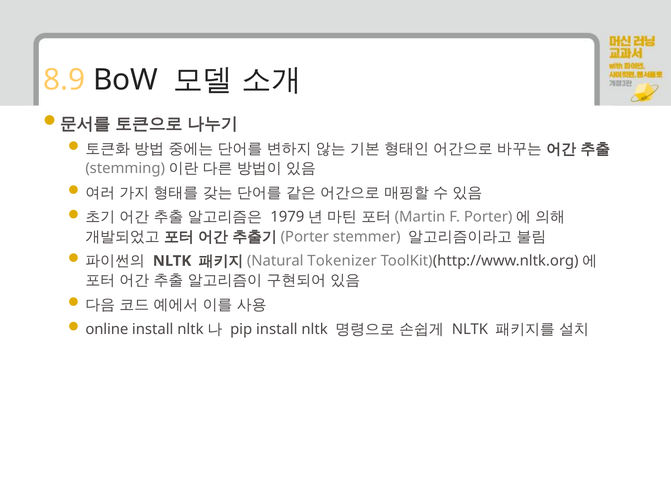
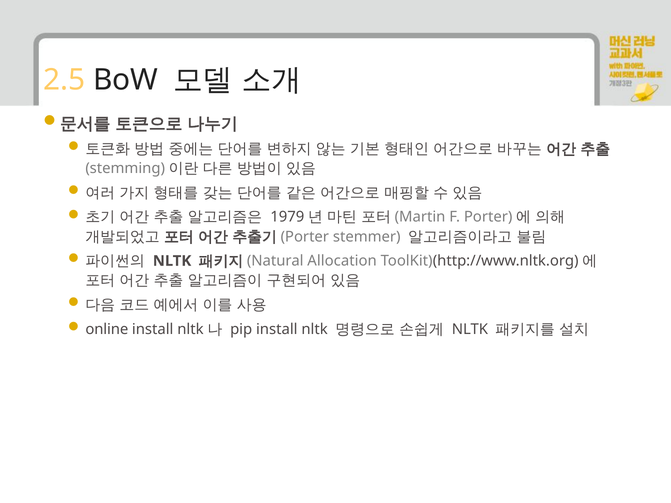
8.9: 8.9 -> 2.5 (64, 80)
Tokenizer: Tokenizer -> Allocation (342, 261)
